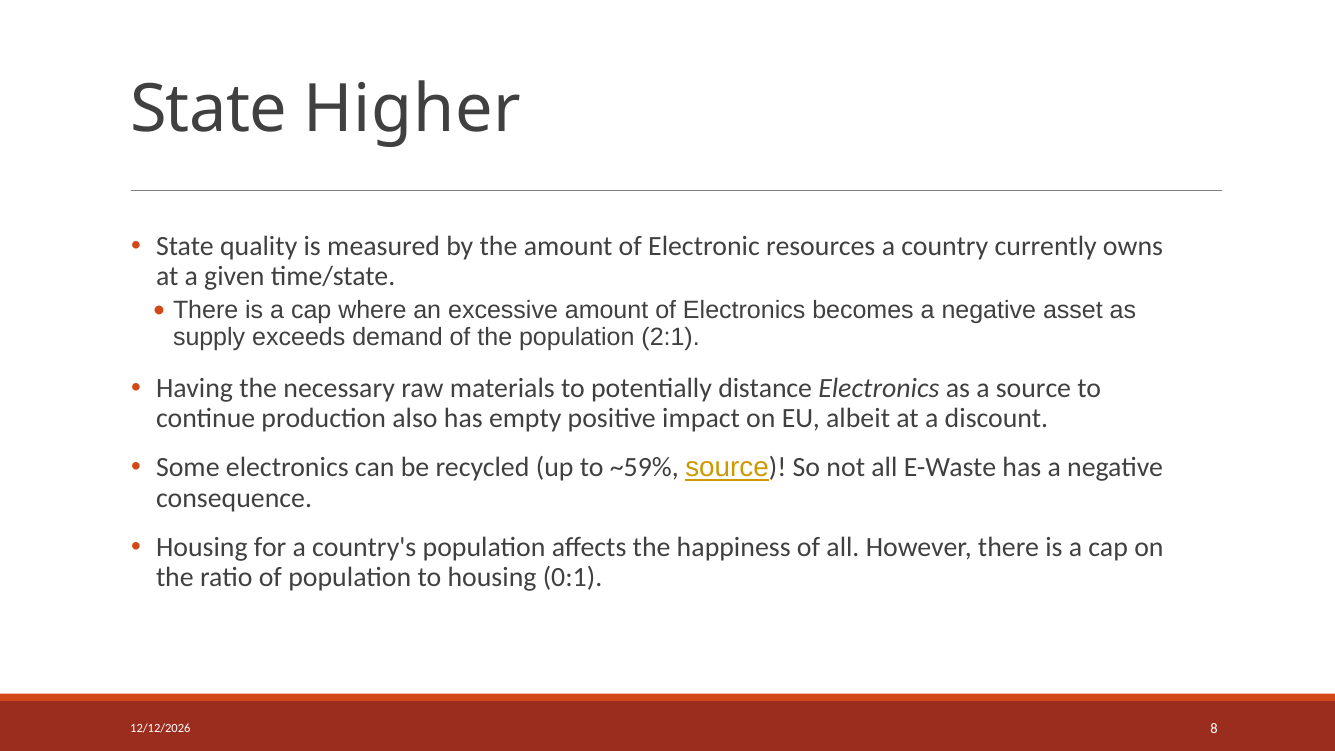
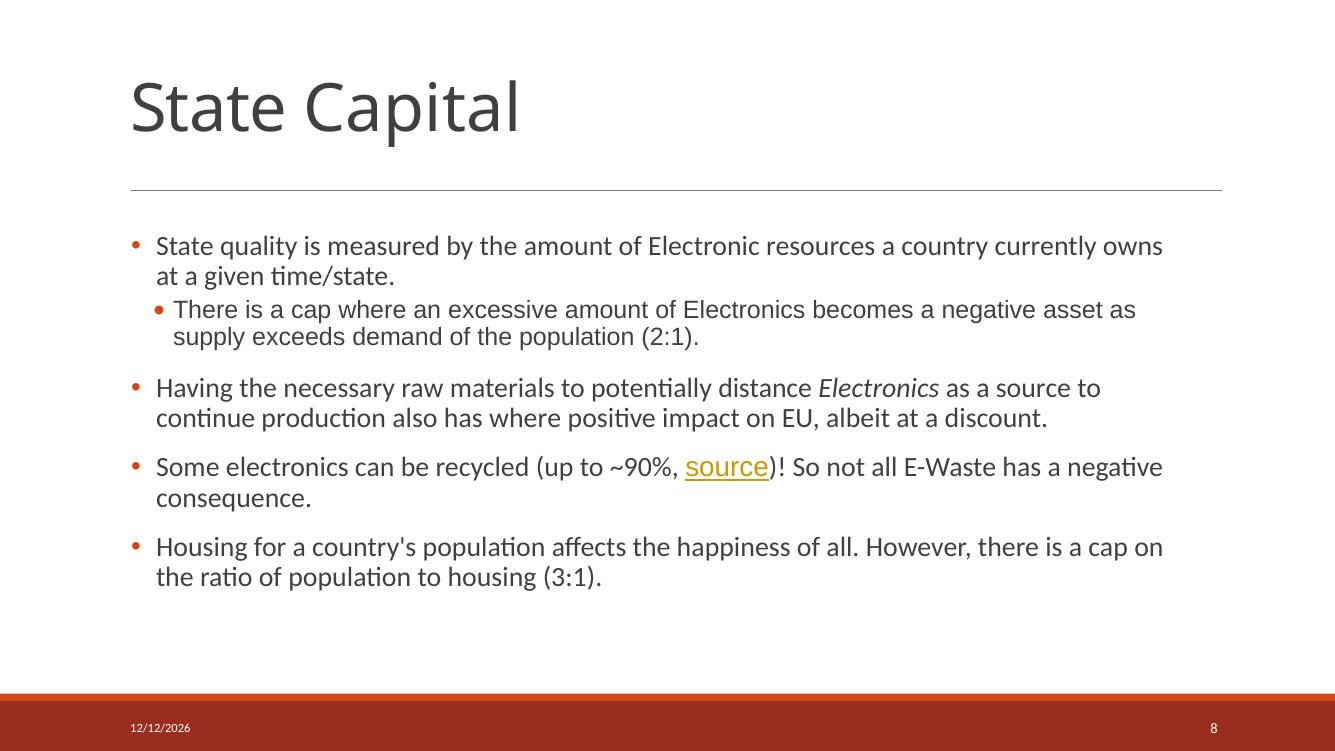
Higher: Higher -> Capital (413, 109)
has empty: empty -> where (525, 418)
~59%: ~59% -> ~90% (644, 468)
0:1: 0:1 -> 3:1 (573, 577)
